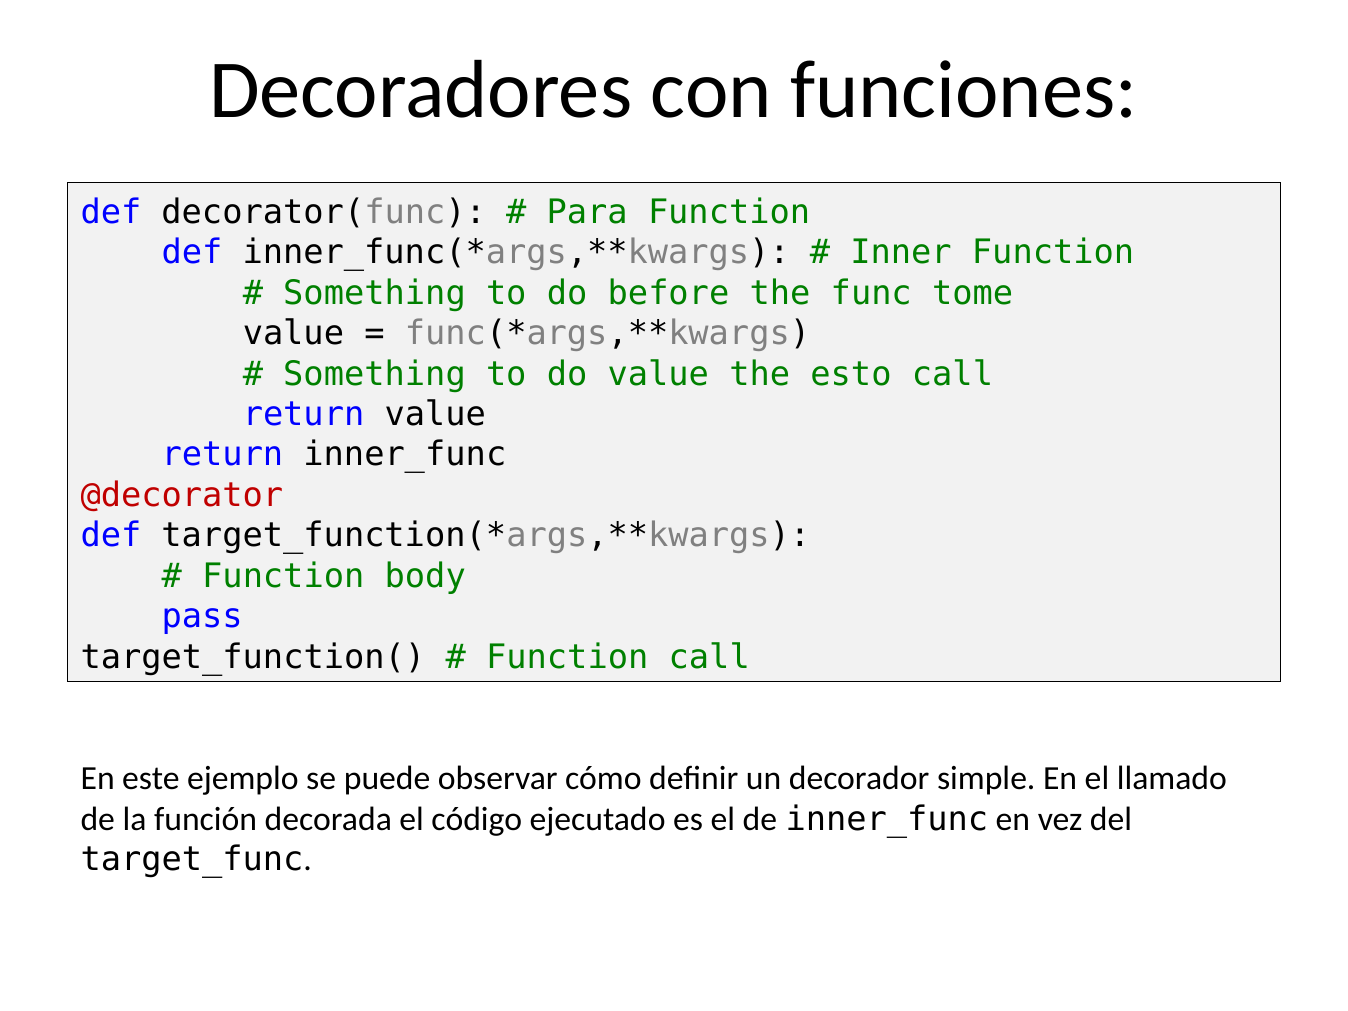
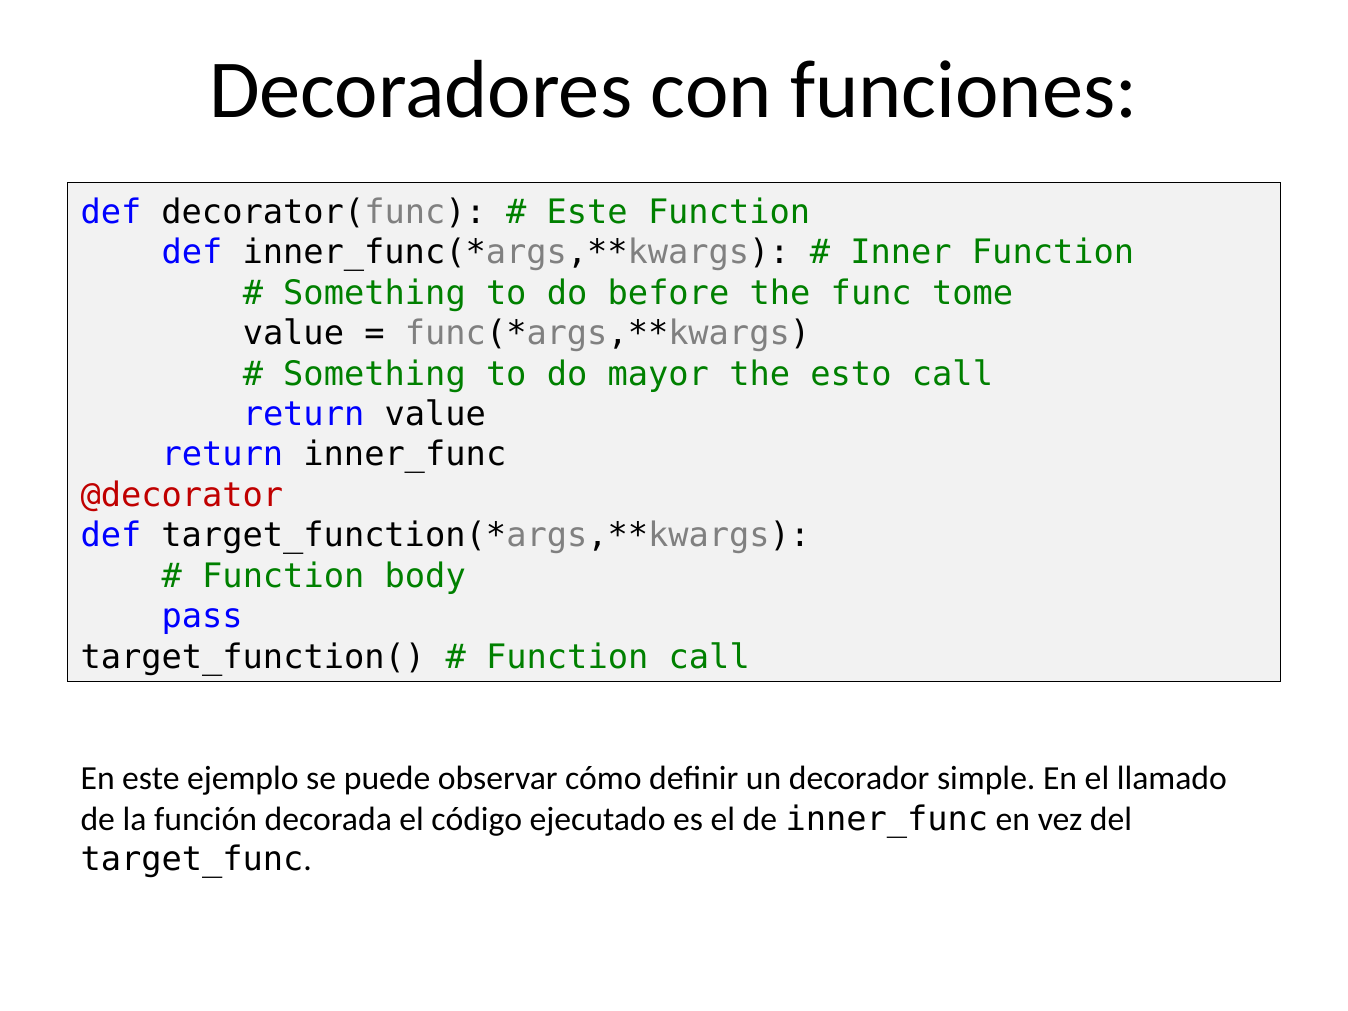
Para: Para -> Este (587, 212)
do value: value -> mayor (658, 374)
